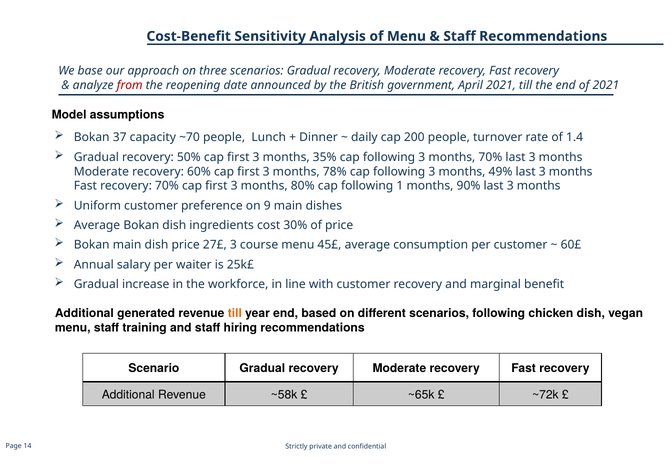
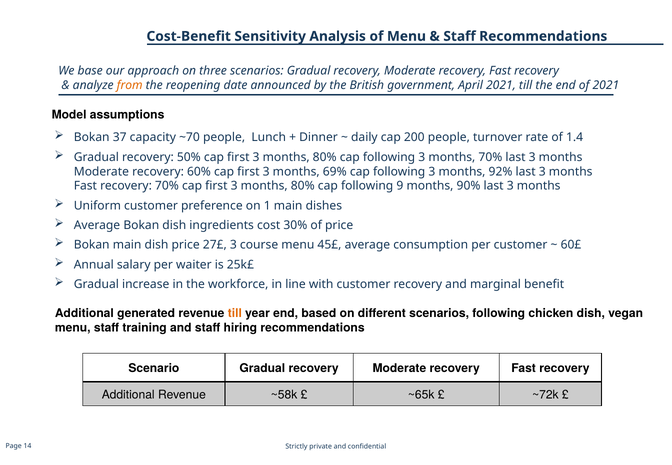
from colour: red -> orange (130, 85)
35%: 35% -> 80% (325, 157)
78%: 78% -> 69% (335, 172)
49%: 49% -> 92% (501, 172)
1: 1 -> 9 (400, 186)
9: 9 -> 1 (267, 206)
